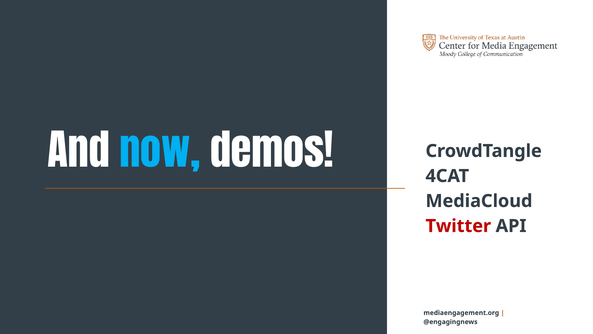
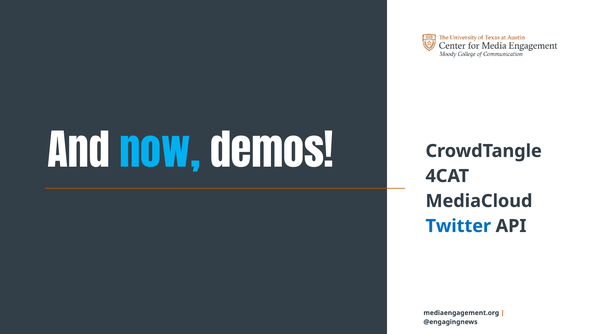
Twitter colour: red -> blue (458, 226)
